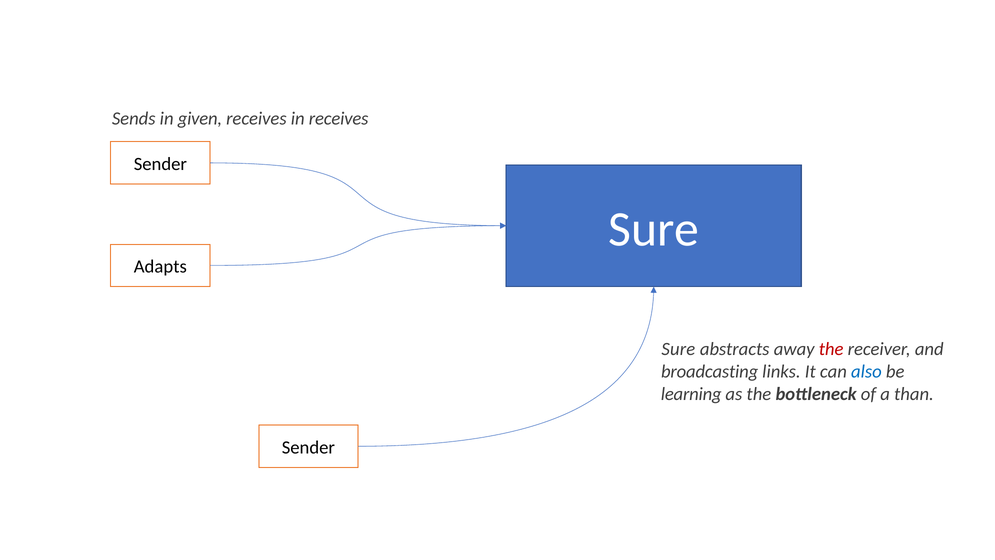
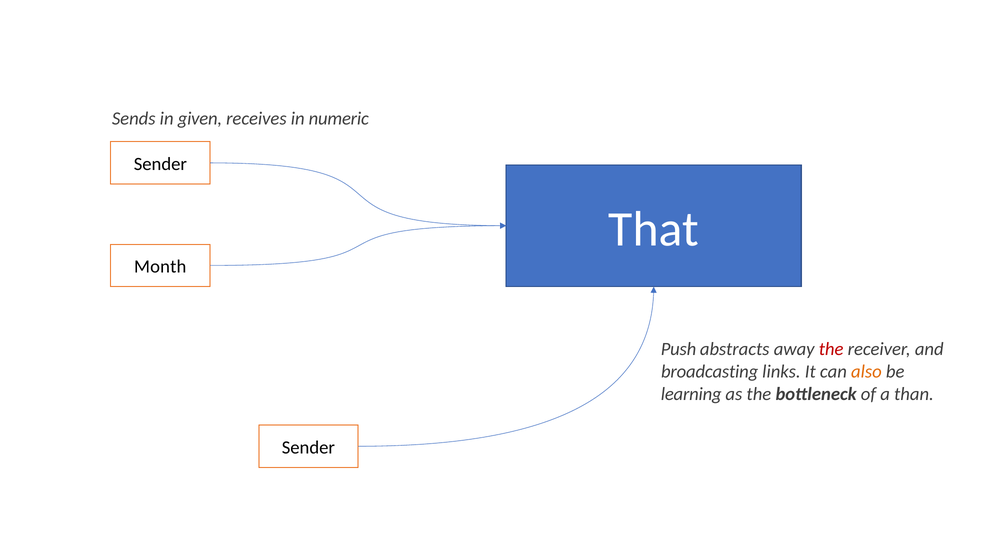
in receives: receives -> numeric (339, 118)
Sure: Sure -> That (654, 229)
Adapts: Adapts -> Month (160, 267)
Sure: Sure -> Push (679, 349)
also colour: blue -> orange (866, 371)
